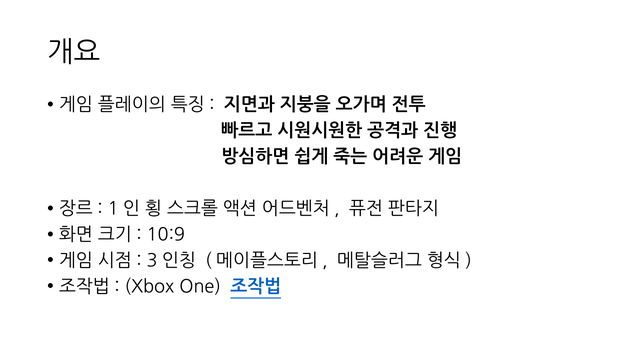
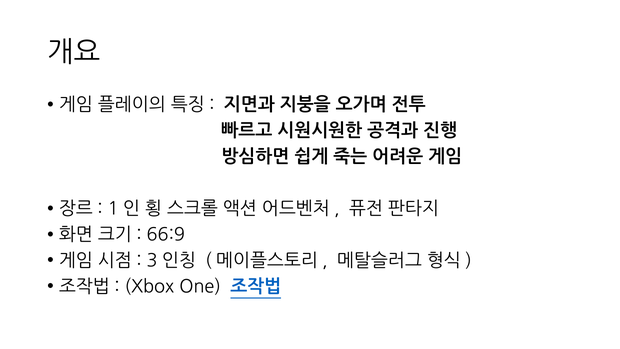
10:9: 10:9 -> 66:9 (166, 235)
